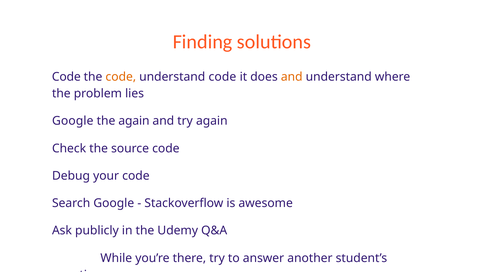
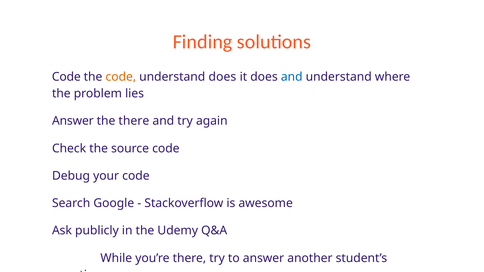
understand code: code -> does (222, 77)
and colour: orange -> blue (292, 77)
Google: Google -> Answer (73, 121)
the again: again -> there (134, 121)
